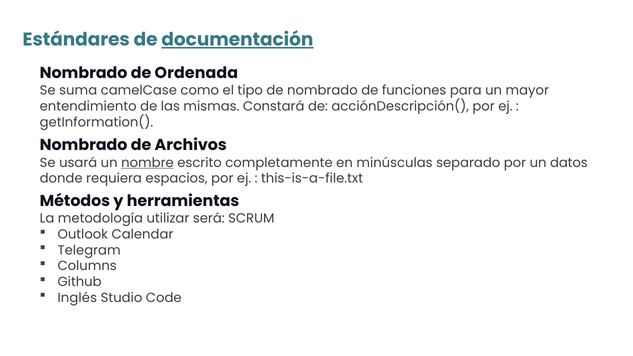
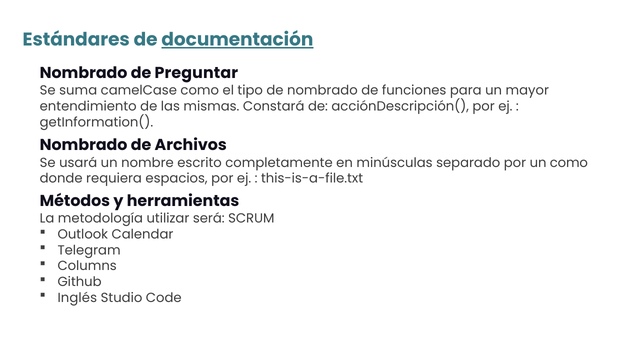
Ordenada: Ordenada -> Preguntar (196, 73)
nombre underline: present -> none (147, 163)
un datos: datos -> como (569, 163)
